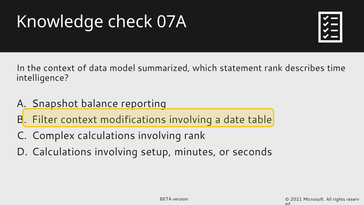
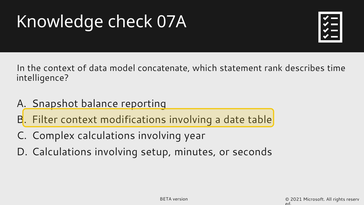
summarized: summarized -> concatenate (164, 68)
involving rank: rank -> year (195, 136)
